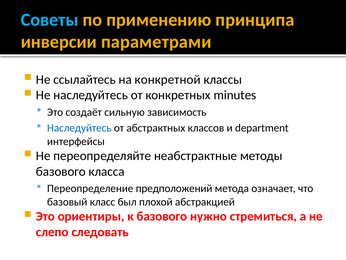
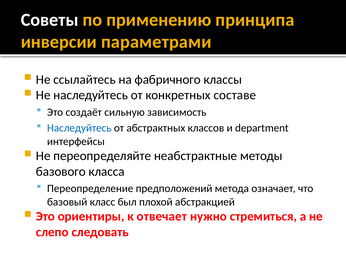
Советы colour: light blue -> white (50, 20)
конкретной: конкретной -> фабричного (168, 79)
minutes: minutes -> составе (235, 95)
к базового: базового -> отвечает (162, 216)
